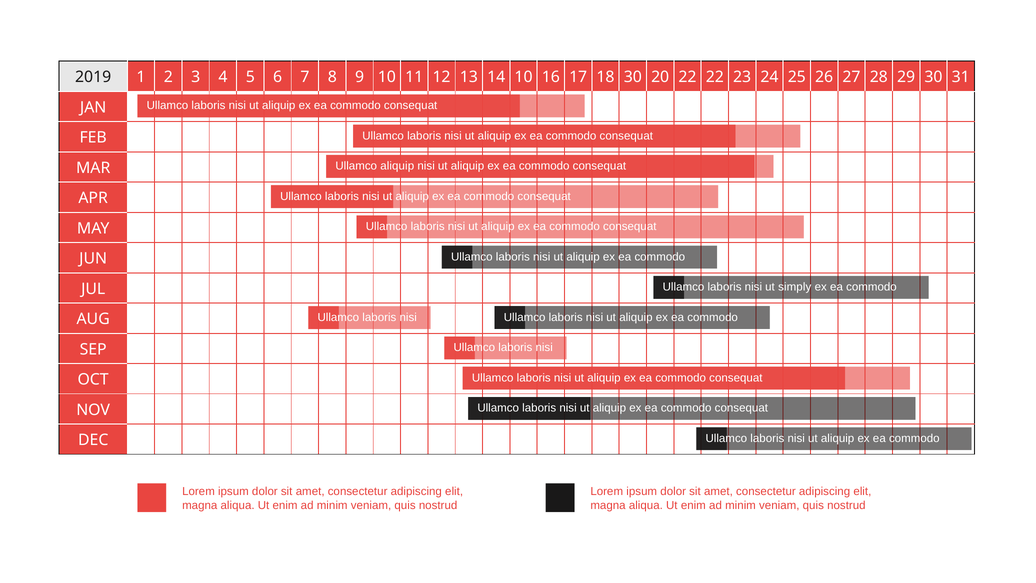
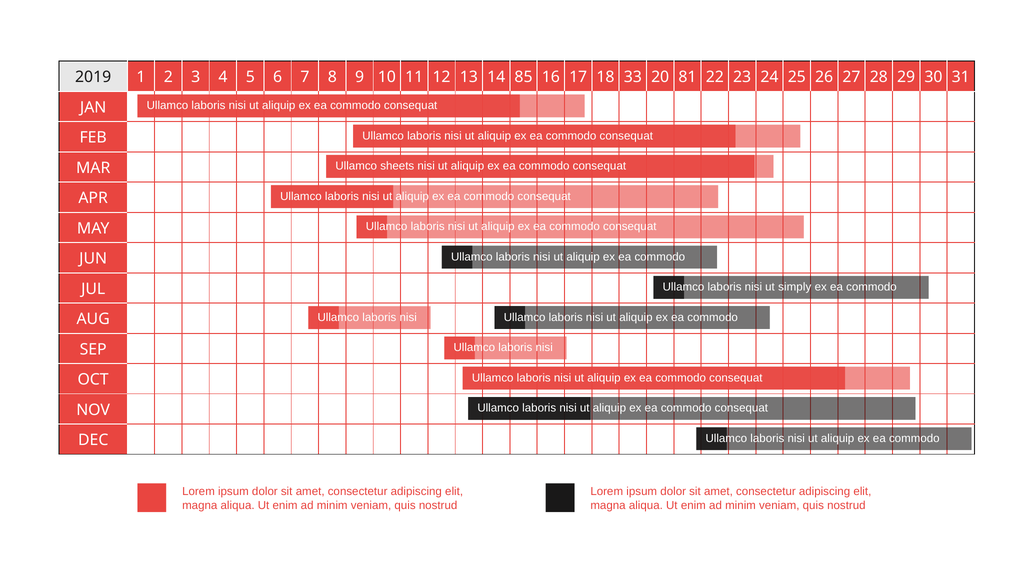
14 10: 10 -> 85 (524, 77)
18 30: 30 -> 33 (633, 77)
20 22: 22 -> 81 (687, 77)
Ullamco aliquip: aliquip -> sheets (397, 166)
